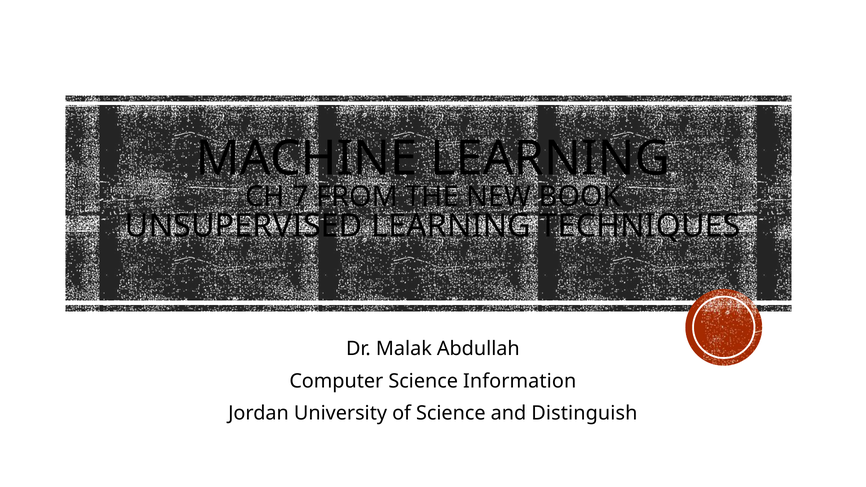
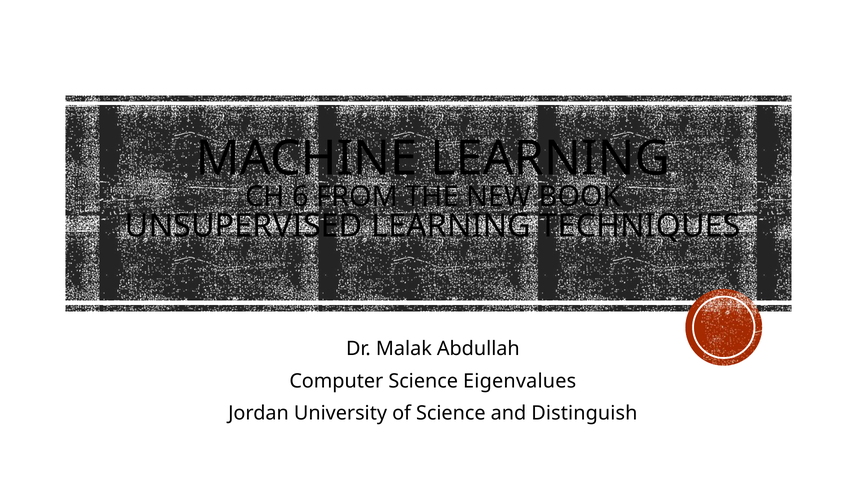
7: 7 -> 6 (300, 197)
Information: Information -> Eigenvalues (520, 381)
